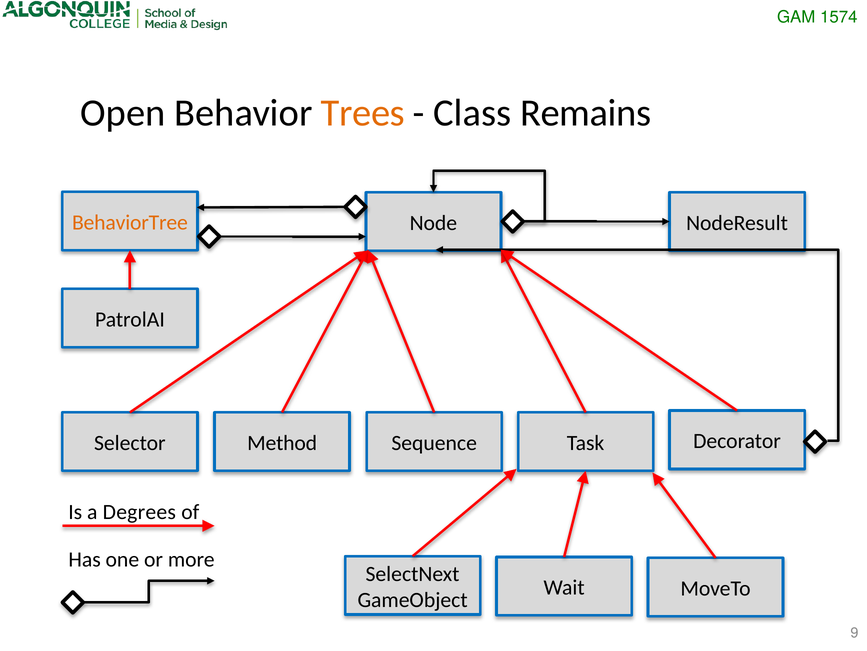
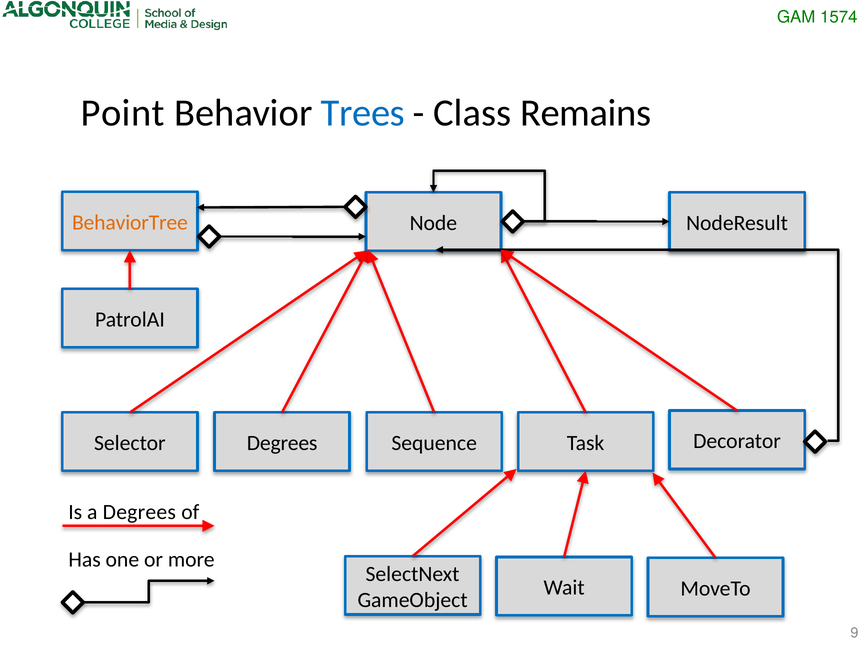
Open: Open -> Point (123, 113)
Trees colour: orange -> blue (363, 113)
Method: Method -> Degrees (282, 443)
